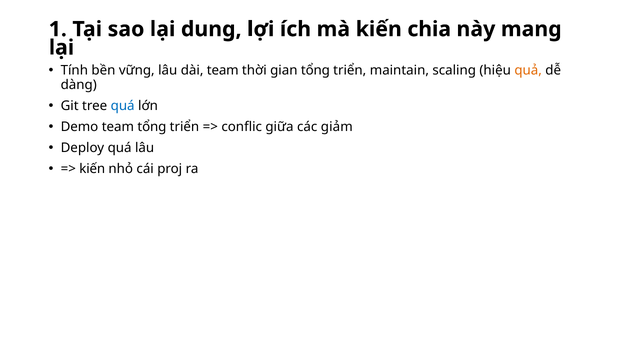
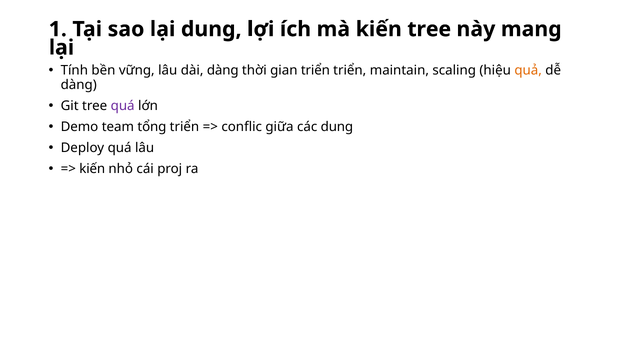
kiến chia: chia -> tree (429, 29)
dài team: team -> dàng (223, 70)
gian tổng: tổng -> triển (315, 70)
quá colour: blue -> purple (123, 106)
các giảm: giảm -> dung (337, 127)
